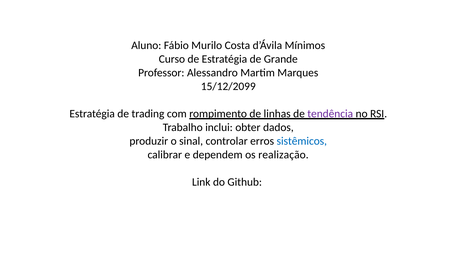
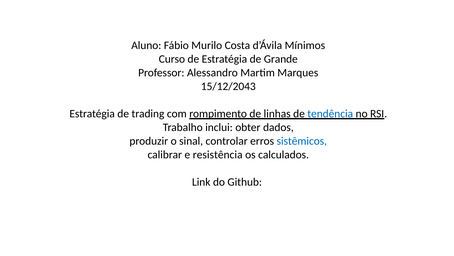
15/12/2099: 15/12/2099 -> 15/12/2043 (228, 86)
tendência colour: purple -> blue (330, 114)
dependem: dependem -> resistência (218, 154)
realização: realização -> calculados (284, 154)
